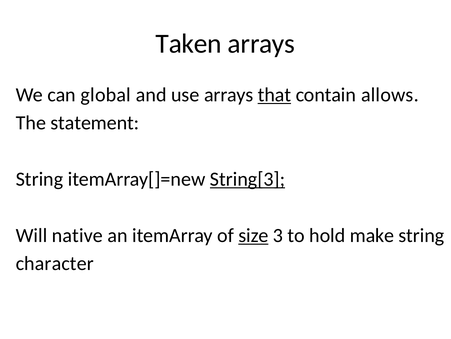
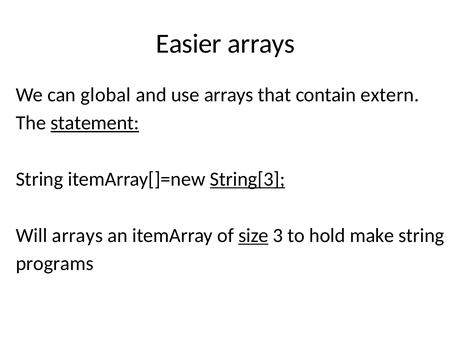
Taken: Taken -> Easier (189, 44)
that underline: present -> none (274, 95)
allows: allows -> extern (390, 95)
statement underline: none -> present (95, 123)
Will native: native -> arrays (77, 235)
character: character -> programs (55, 263)
